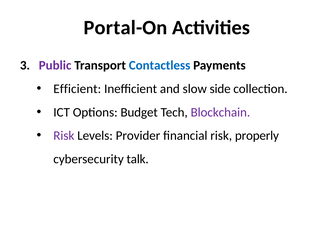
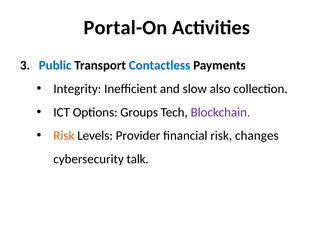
Public colour: purple -> blue (55, 65)
Efficient: Efficient -> Integrity (77, 89)
side: side -> also (220, 89)
Budget: Budget -> Groups (139, 112)
Risk colour: purple -> orange (64, 135)
properly: properly -> changes (257, 135)
